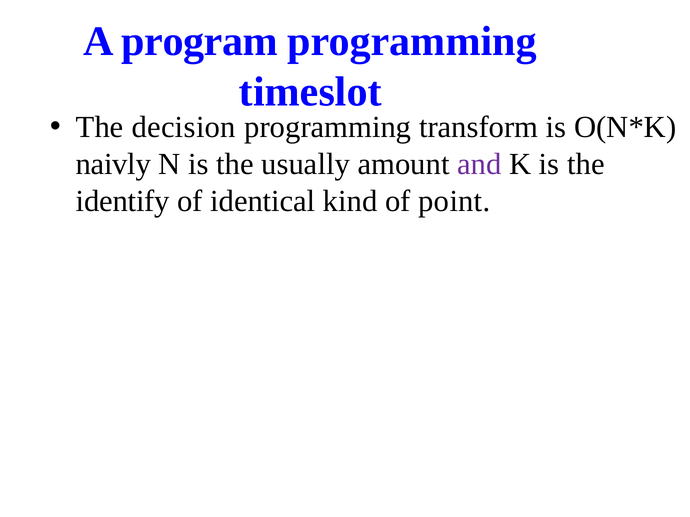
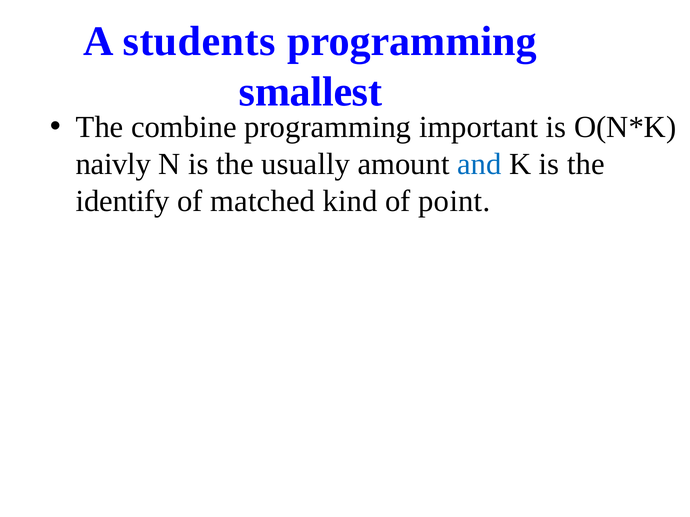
program: program -> students (199, 42)
timeslot: timeslot -> smallest (311, 92)
decision: decision -> combine (184, 127)
transform: transform -> important (479, 127)
and colour: purple -> blue (479, 164)
identical: identical -> matched (263, 201)
